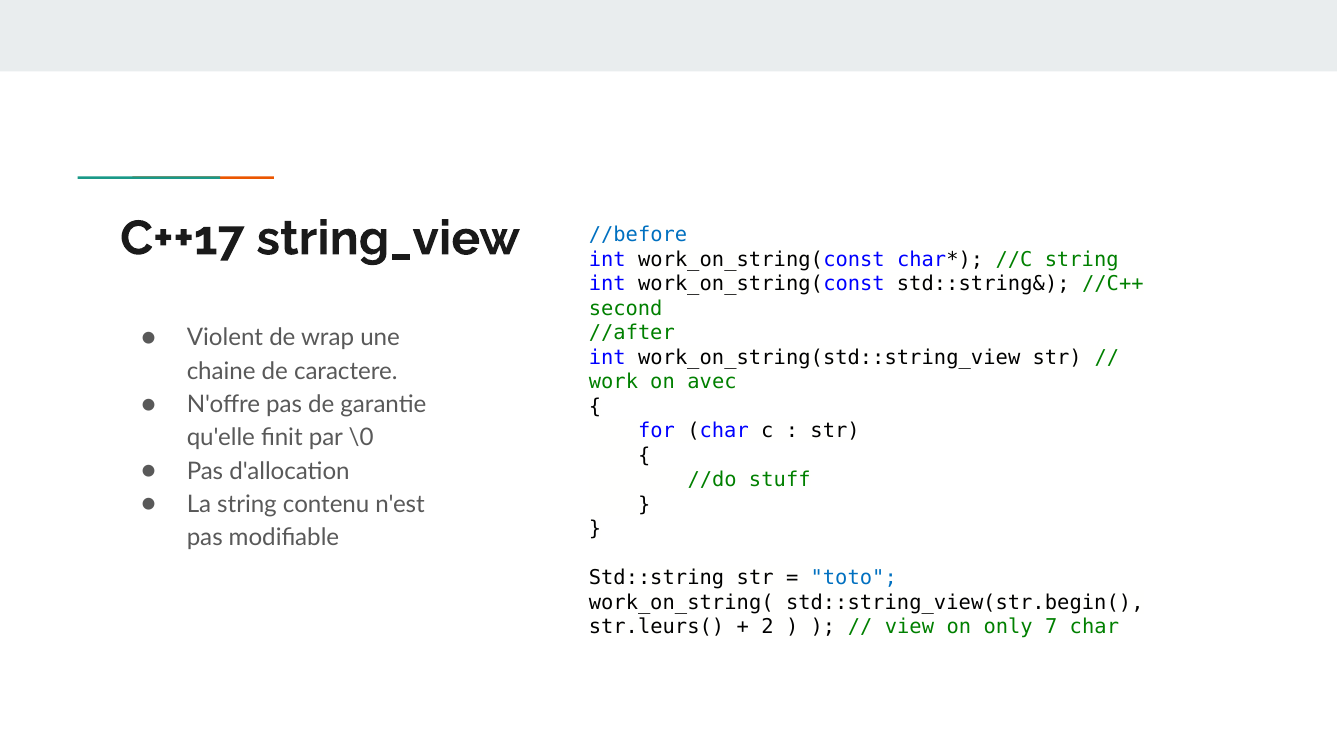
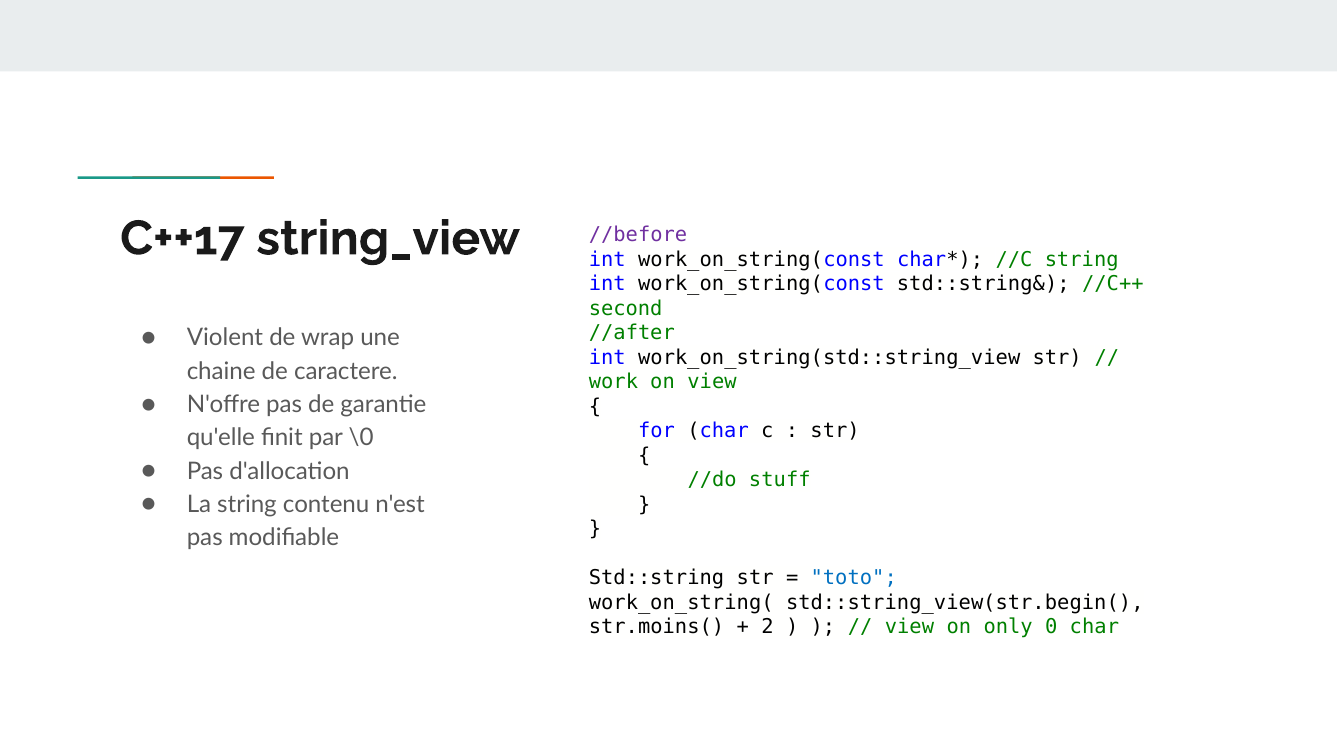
//before colour: blue -> purple (638, 235)
on avec: avec -> view (712, 382)
str.leurs(: str.leurs( -> str.moins( (656, 627)
7: 7 -> 0 (1051, 627)
